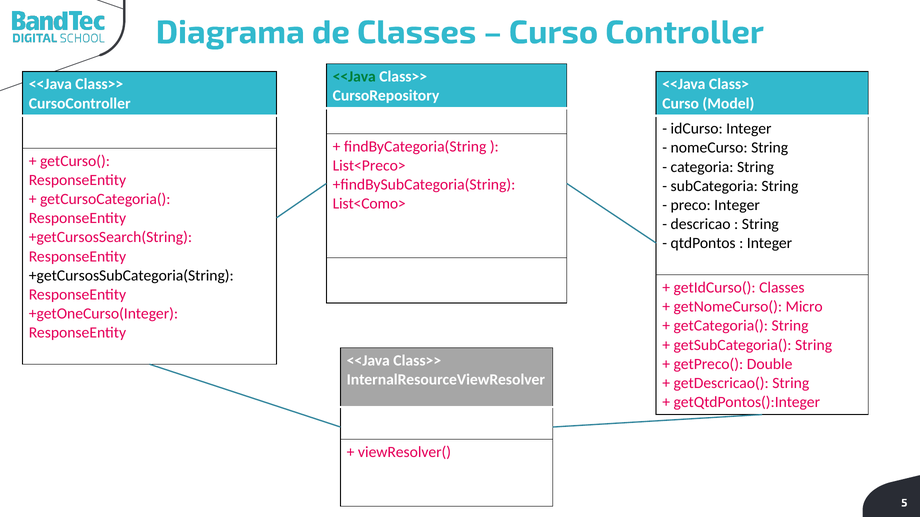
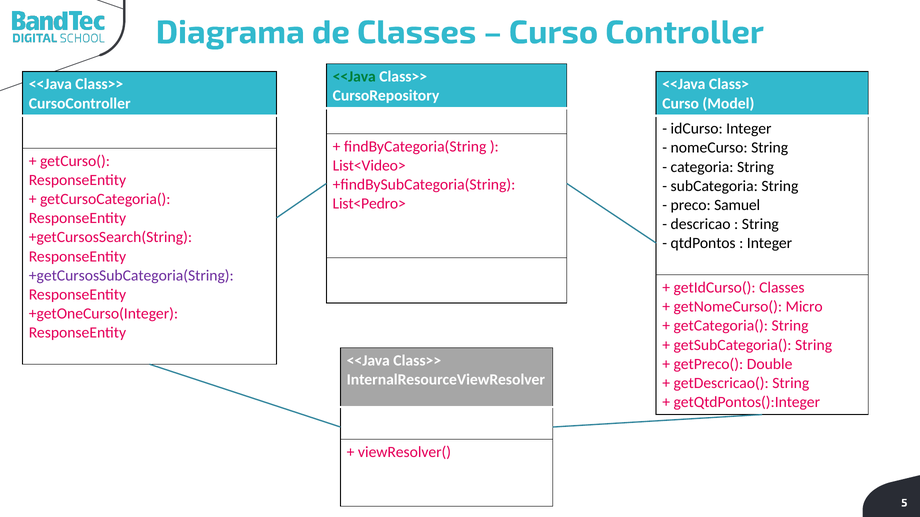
List<Preco>: List<Preco> -> List<Video> (369, 166)
List<Como>: List<Como> -> List<Pedro> (369, 204)
preco Integer: Integer -> Samuel (737, 205)
+getCursosSubCategoria(String colour: black -> purple (131, 276)
